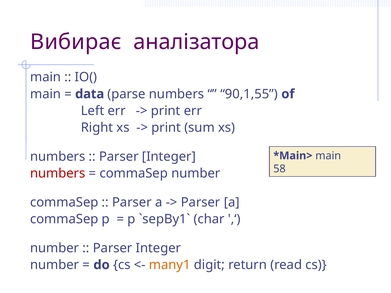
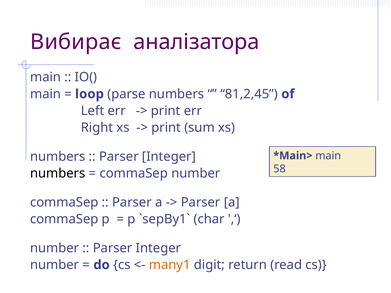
data: data -> loop (90, 94)
90,1,55: 90,1,55 -> 81,2,45 (249, 94)
numbers colour: red -> black (58, 173)
